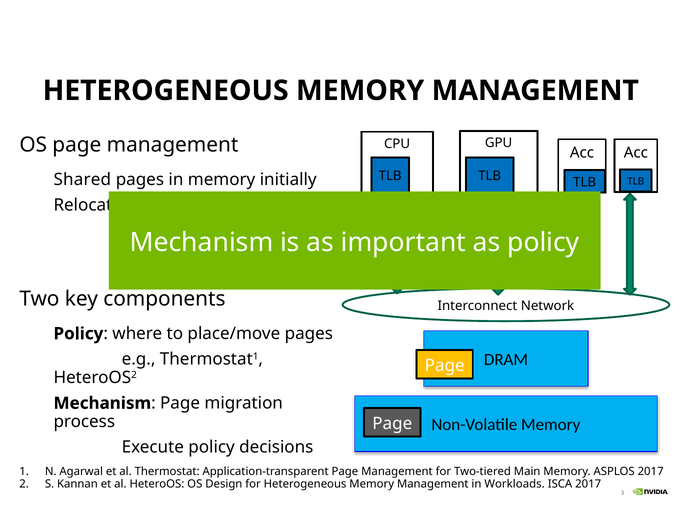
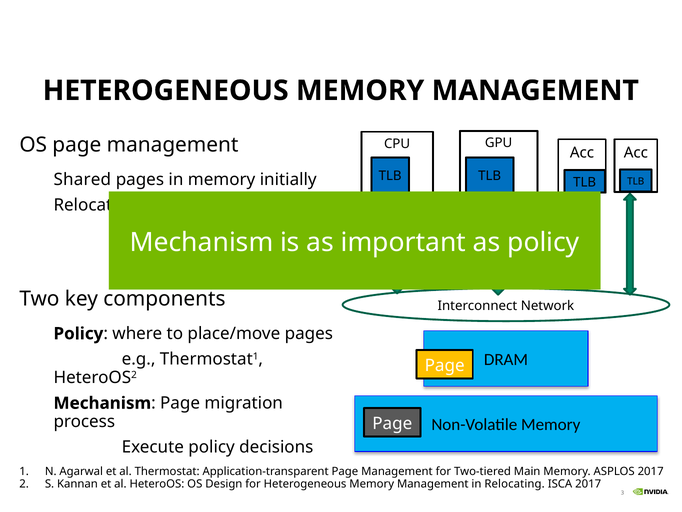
in Workloads: Workloads -> Relocating (515, 484)
